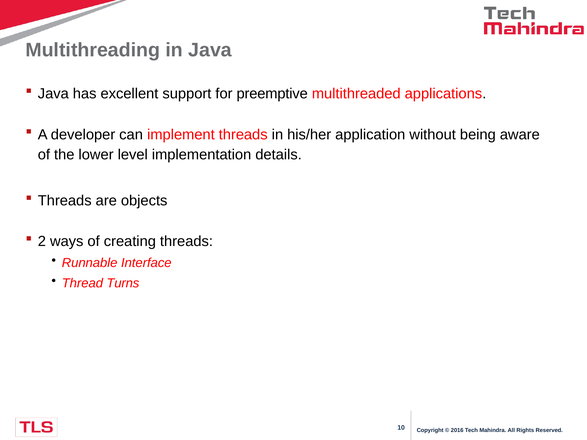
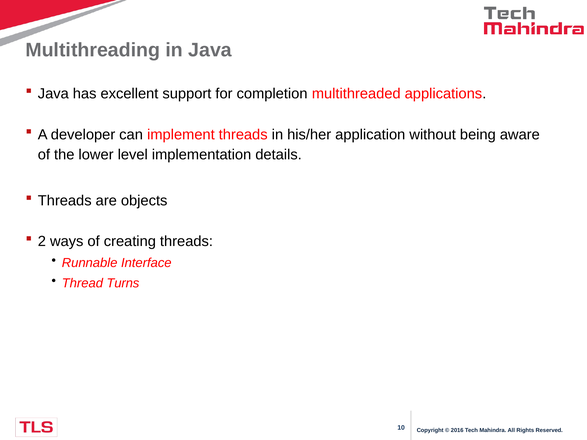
preemptive: preemptive -> completion (272, 94)
